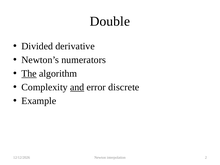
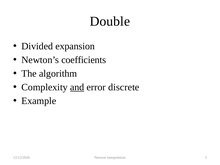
derivative: derivative -> expansion (75, 46)
numerators: numerators -> coefficients (84, 60)
The underline: present -> none (29, 74)
